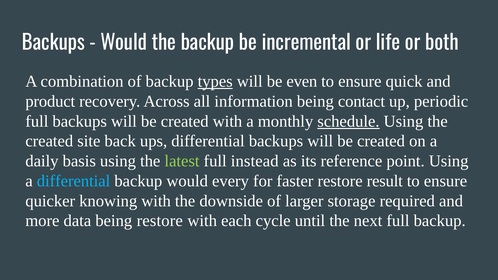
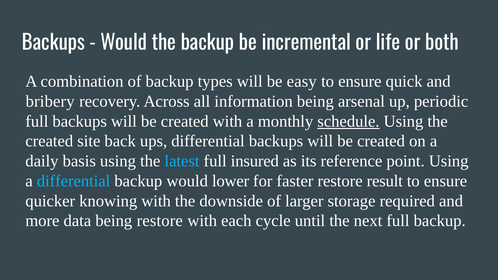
types underline: present -> none (215, 81)
even: even -> easy (302, 81)
product: product -> bribery (50, 101)
contact: contact -> arsenal (361, 101)
latest colour: light green -> light blue (182, 161)
instead: instead -> insured (255, 161)
every: every -> lower (231, 181)
